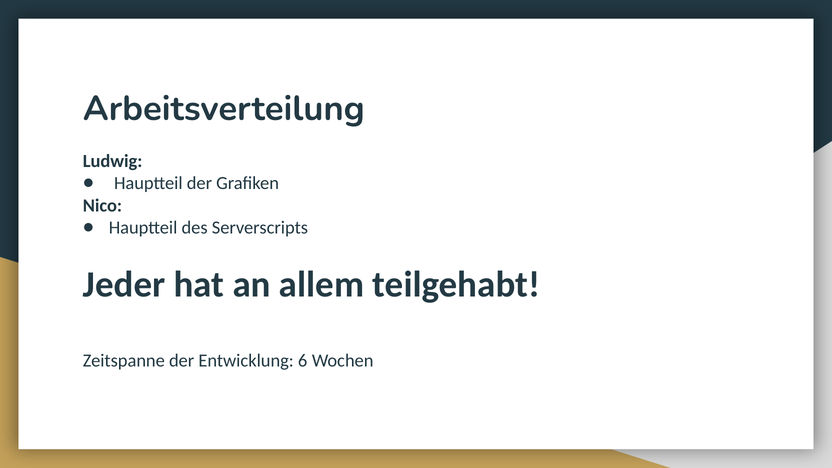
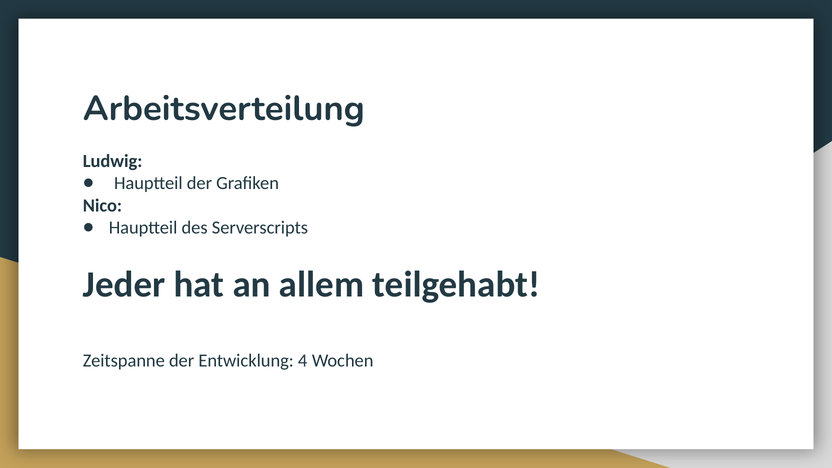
6: 6 -> 4 (303, 361)
